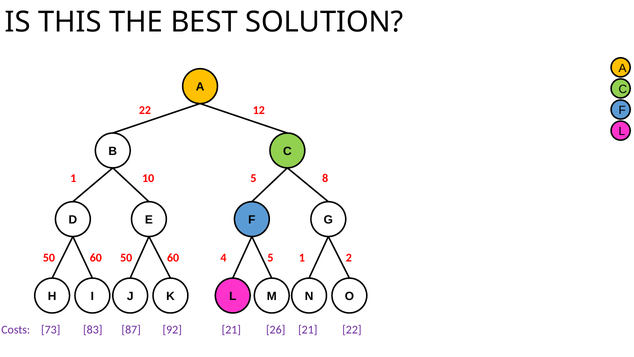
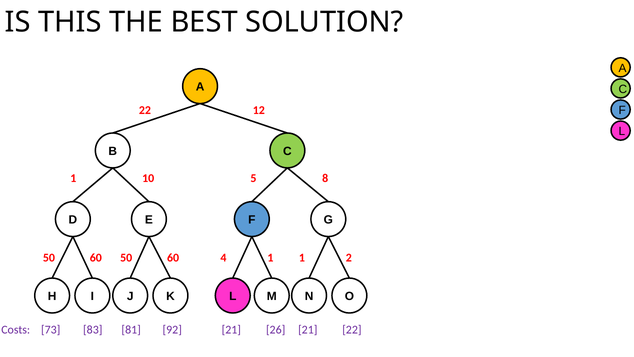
4 5: 5 -> 1 (270, 258)
87: 87 -> 81 (131, 329)
